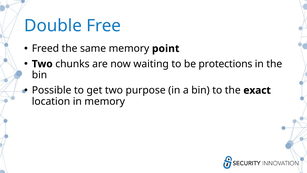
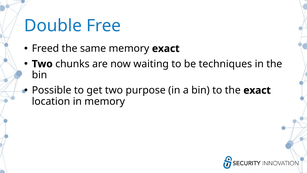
memory point: point -> exact (166, 49)
protections: protections -> techniques (225, 64)
